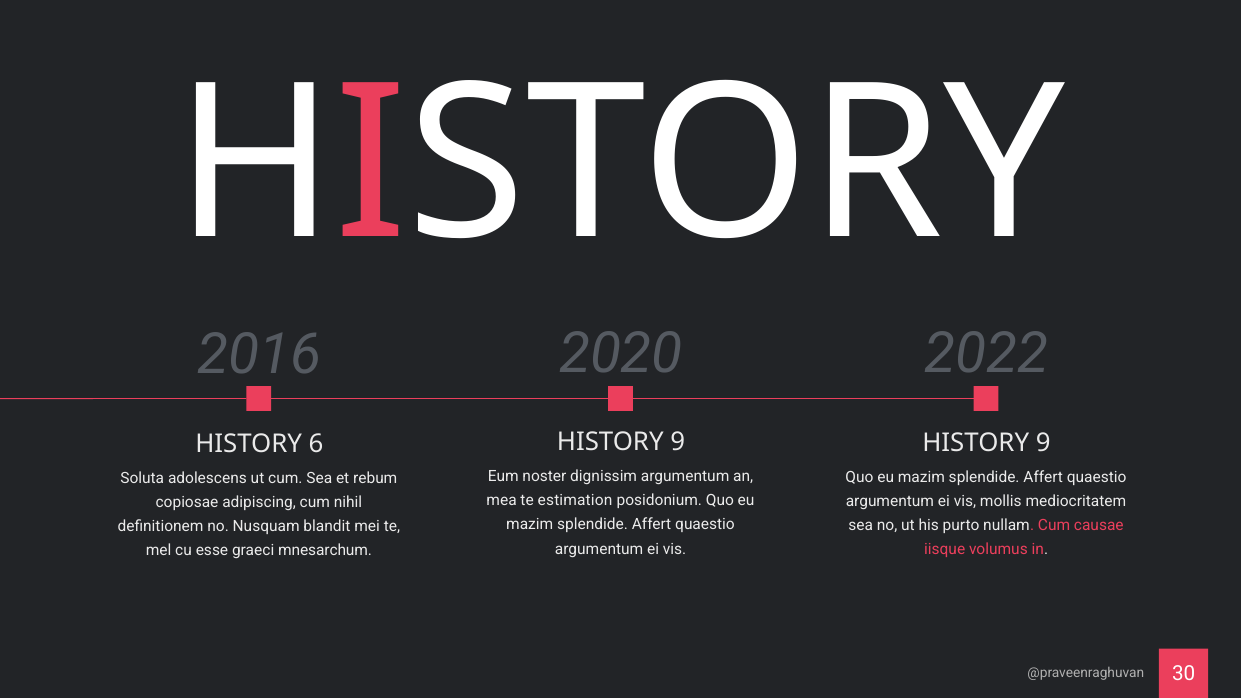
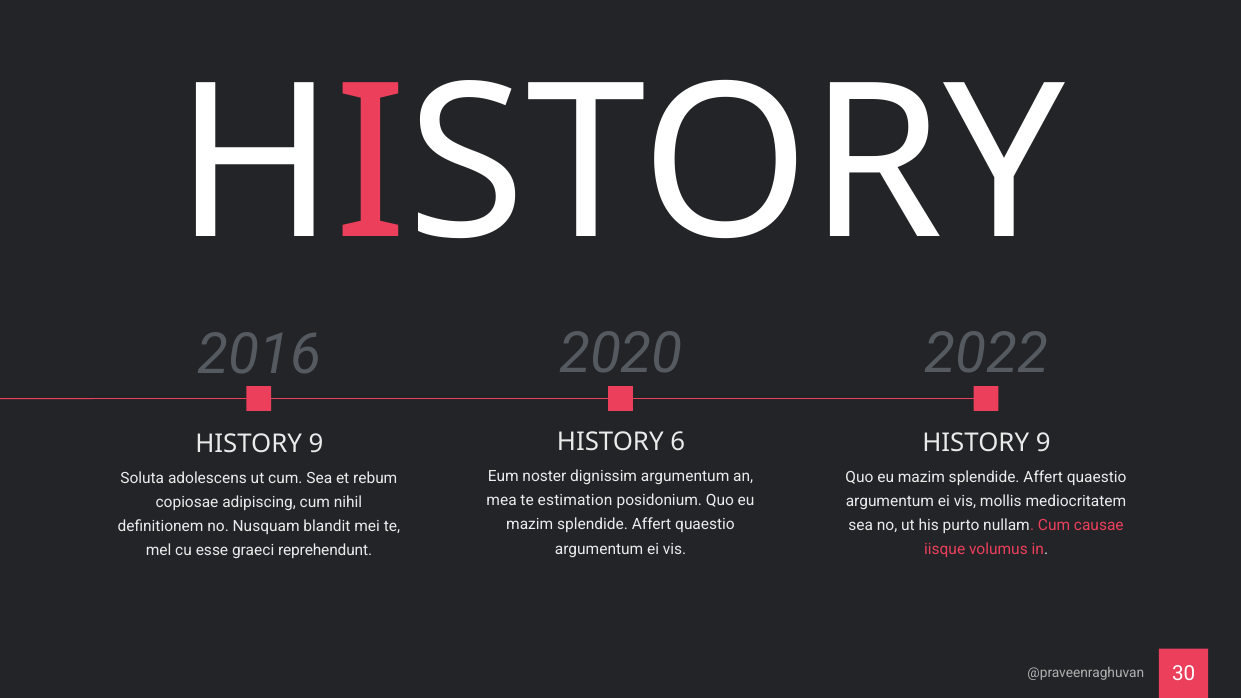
9: 9 -> 6 (678, 442)
6: 6 -> 9 (316, 444)
mnesarchum: mnesarchum -> reprehendunt (325, 550)
